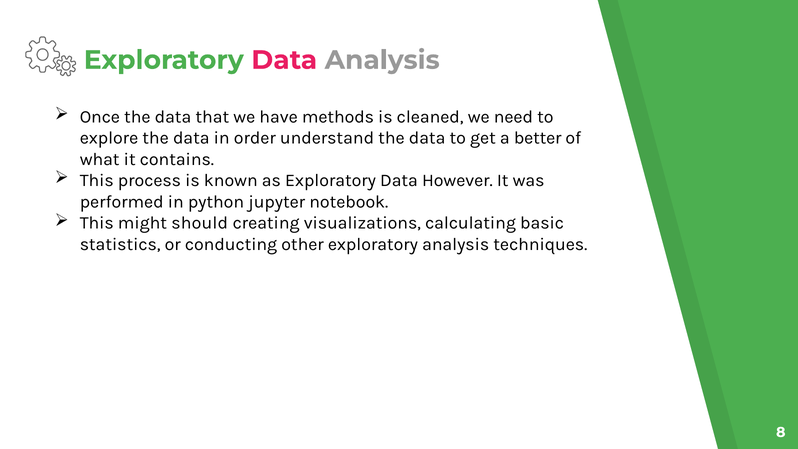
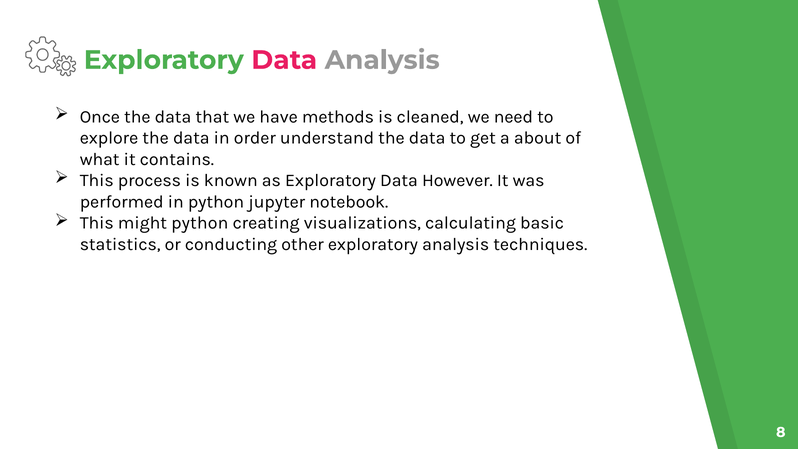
better: better -> about (538, 138)
might should: should -> python (200, 223)
